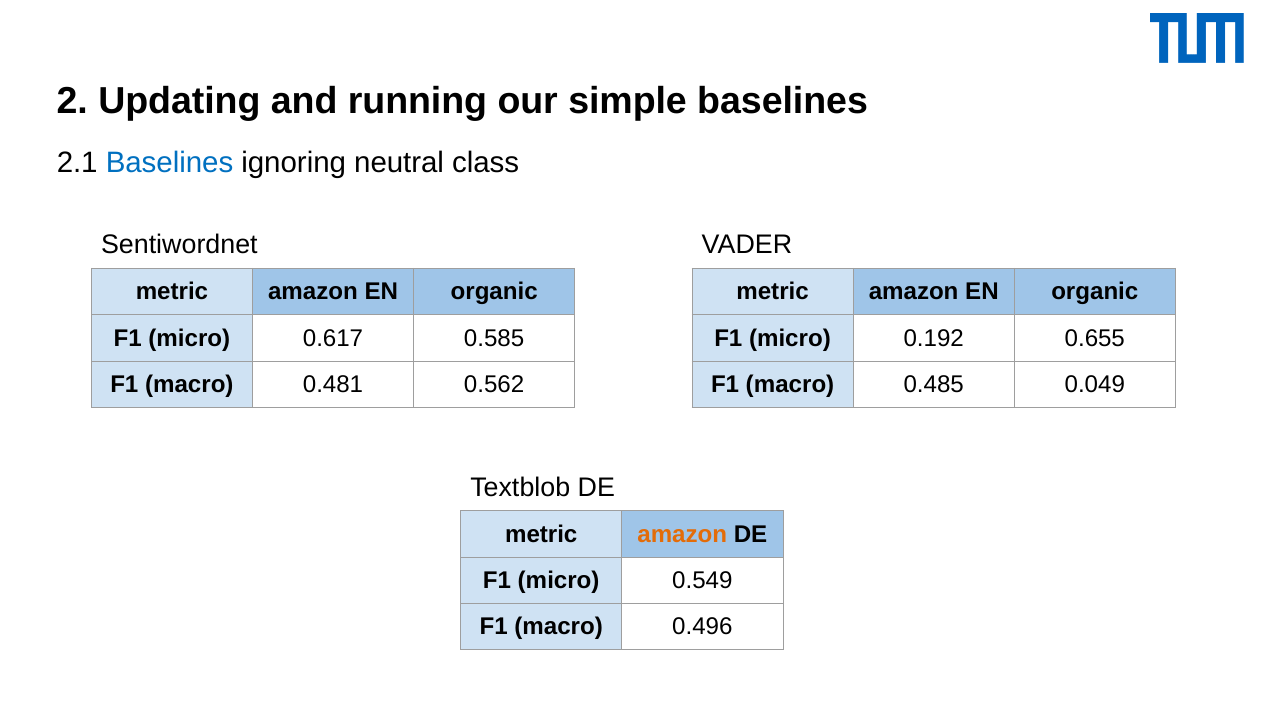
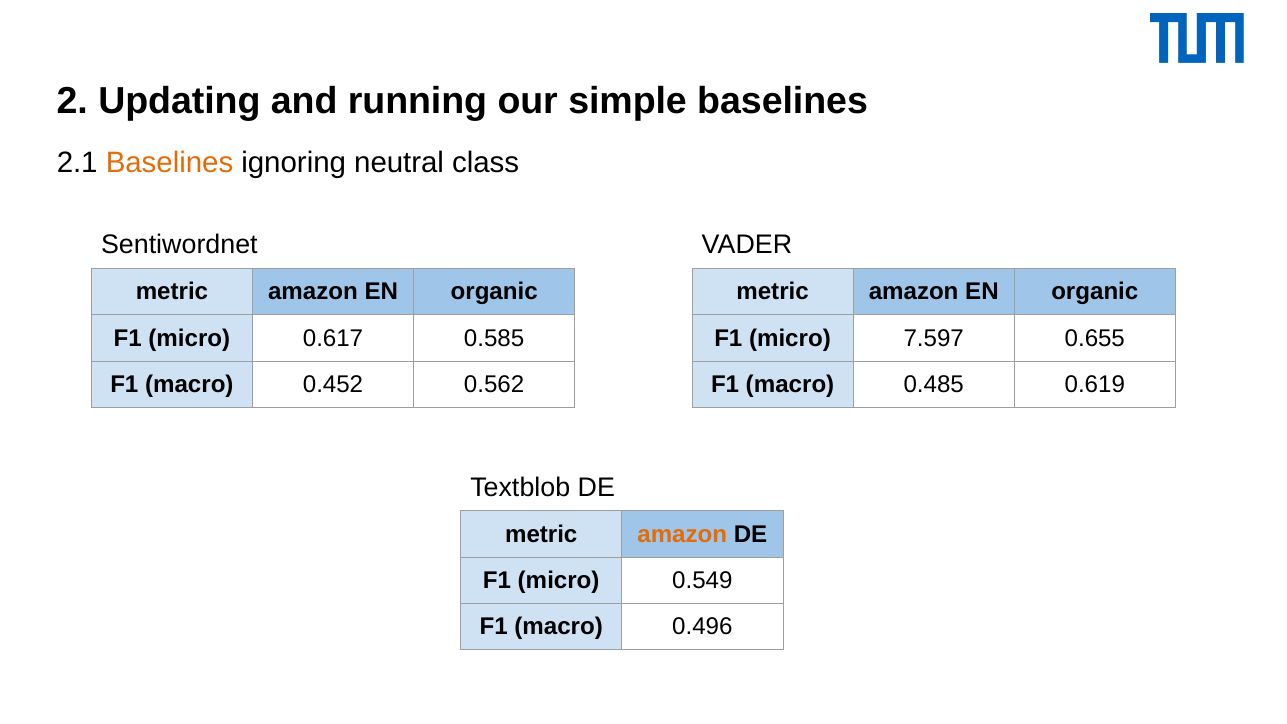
Baselines colour: blue -> orange (170, 163)
0.192: 0.192 -> 7.597 (934, 338)
0.481: 0.481 -> 0.452 (333, 384)
0.049: 0.049 -> 0.619 (1095, 384)
